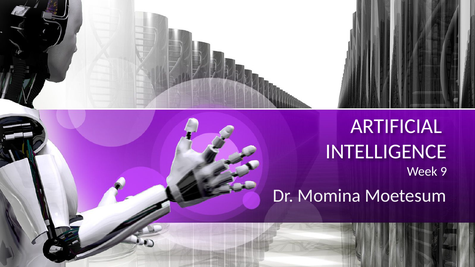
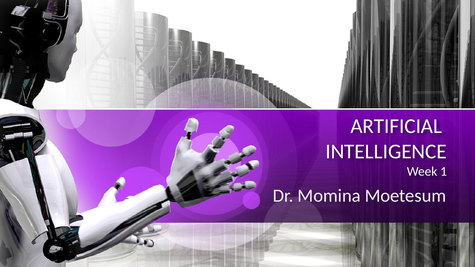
9: 9 -> 1 (444, 172)
